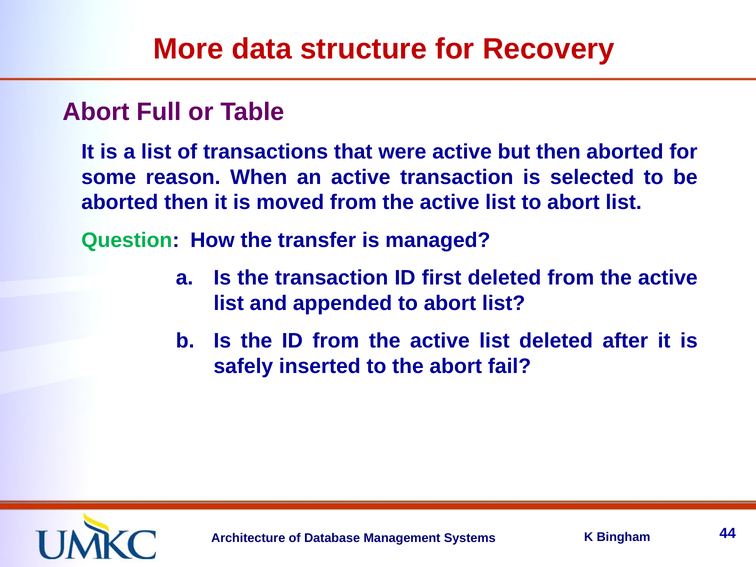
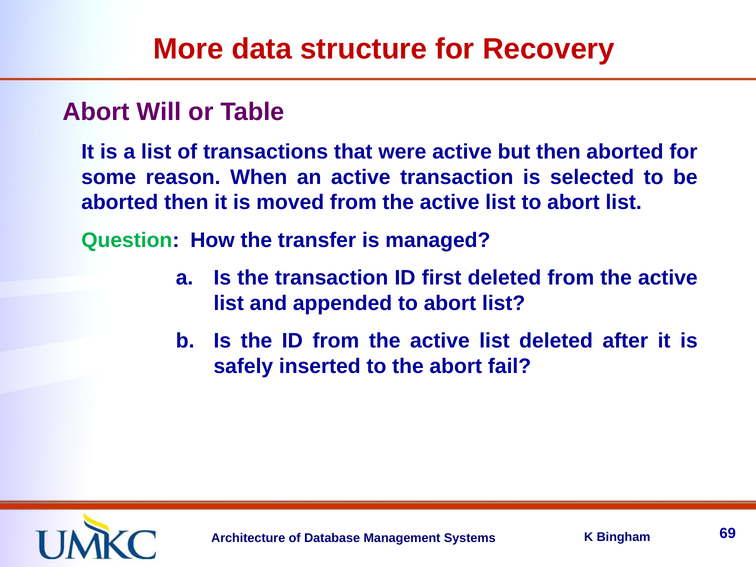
Full: Full -> Will (159, 112)
44: 44 -> 69 (728, 533)
